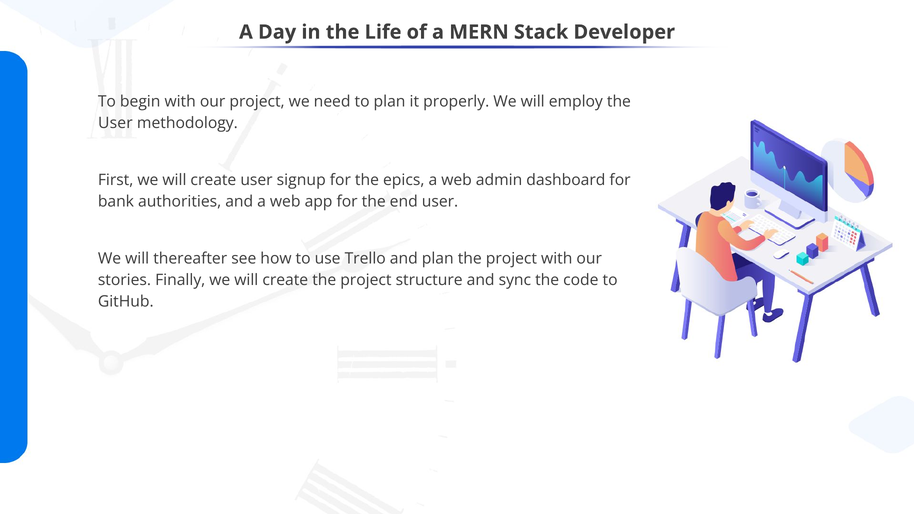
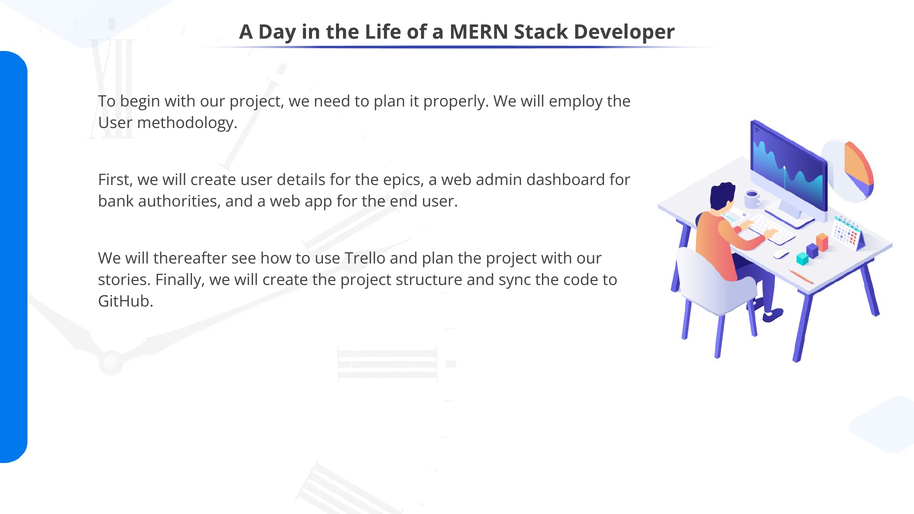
signup: signup -> details (301, 180)
